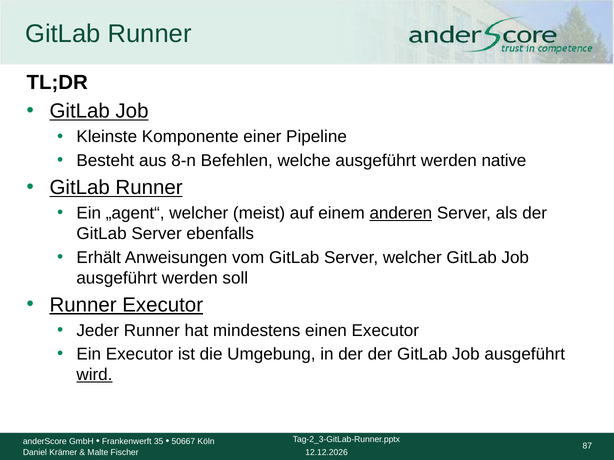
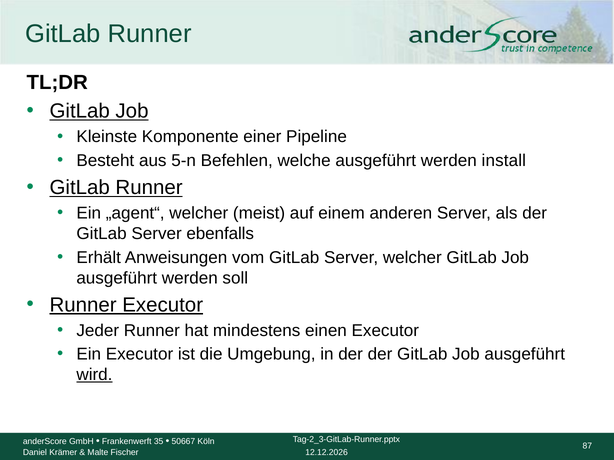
8-n: 8-n -> 5-n (184, 161)
native: native -> install (504, 161)
anderen underline: present -> none (401, 213)
